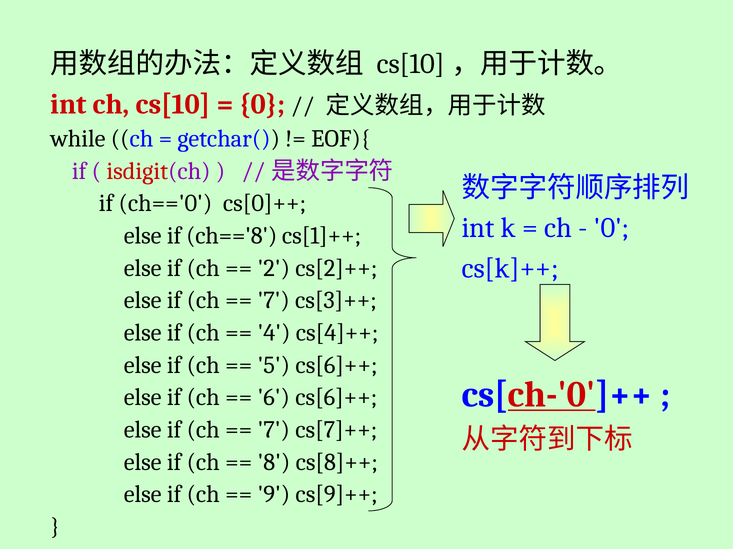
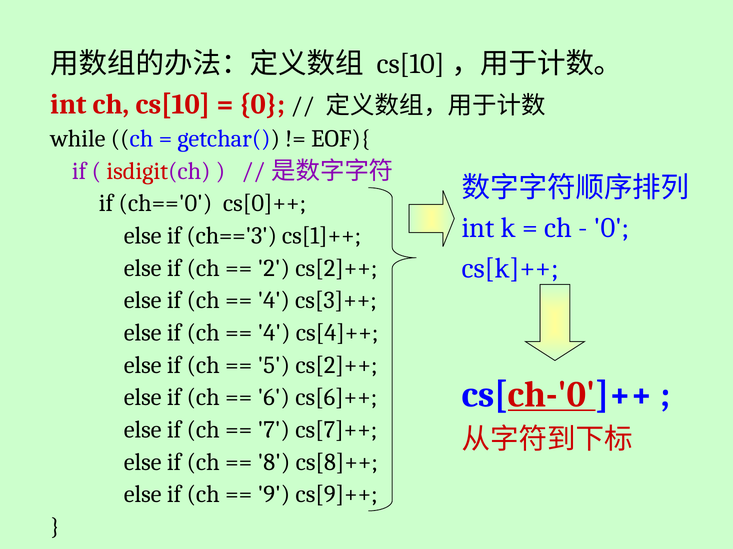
ch=='8: ch=='8 -> ch=='3 (232, 236)
7: 7 -> 4 (274, 301)
5 cs[6]++: cs[6]++ -> cs[2]++ (336, 366)
